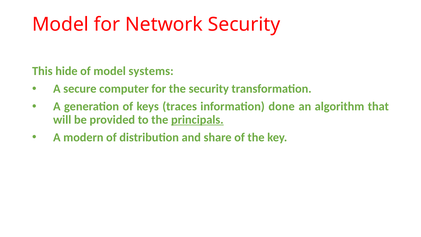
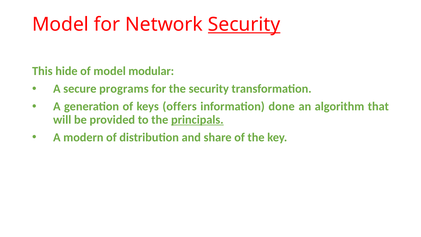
Security underline: none -> present (244, 25)
systems: systems -> modular (151, 71)
computer: computer -> programs (124, 89)
traces: traces -> offers (180, 106)
